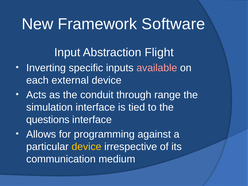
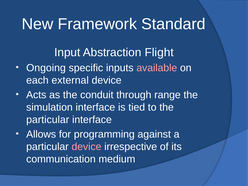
Software: Software -> Standard (173, 24)
Inverting: Inverting -> Ongoing (46, 68)
questions: questions -> particular (48, 120)
device colour: yellow -> pink (86, 147)
